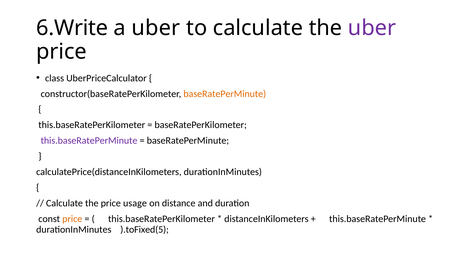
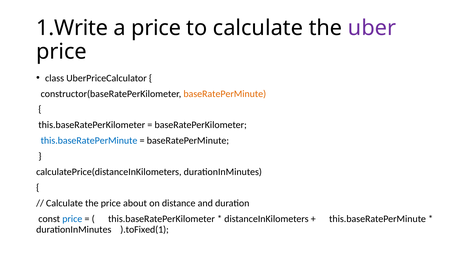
6.Write: 6.Write -> 1.Write (72, 28)
a uber: uber -> price (156, 28)
this.baseRatePerMinute colour: purple -> blue (89, 141)
usage: usage -> about (135, 203)
price colour: orange -> blue (72, 219)
).toFixed(5: ).toFixed(5 -> ).toFixed(1 (145, 230)
